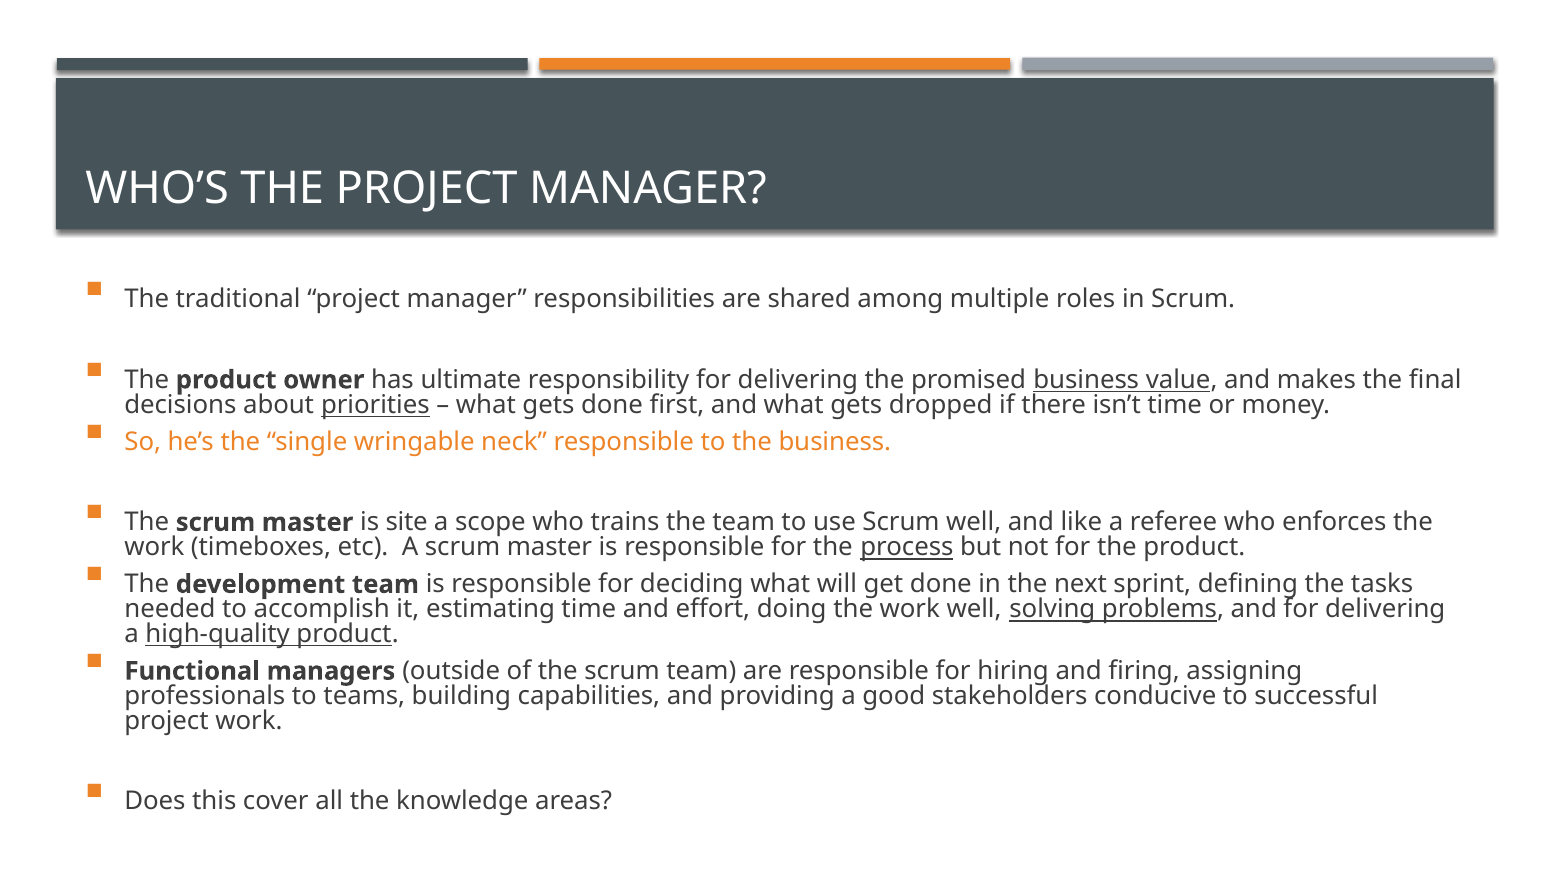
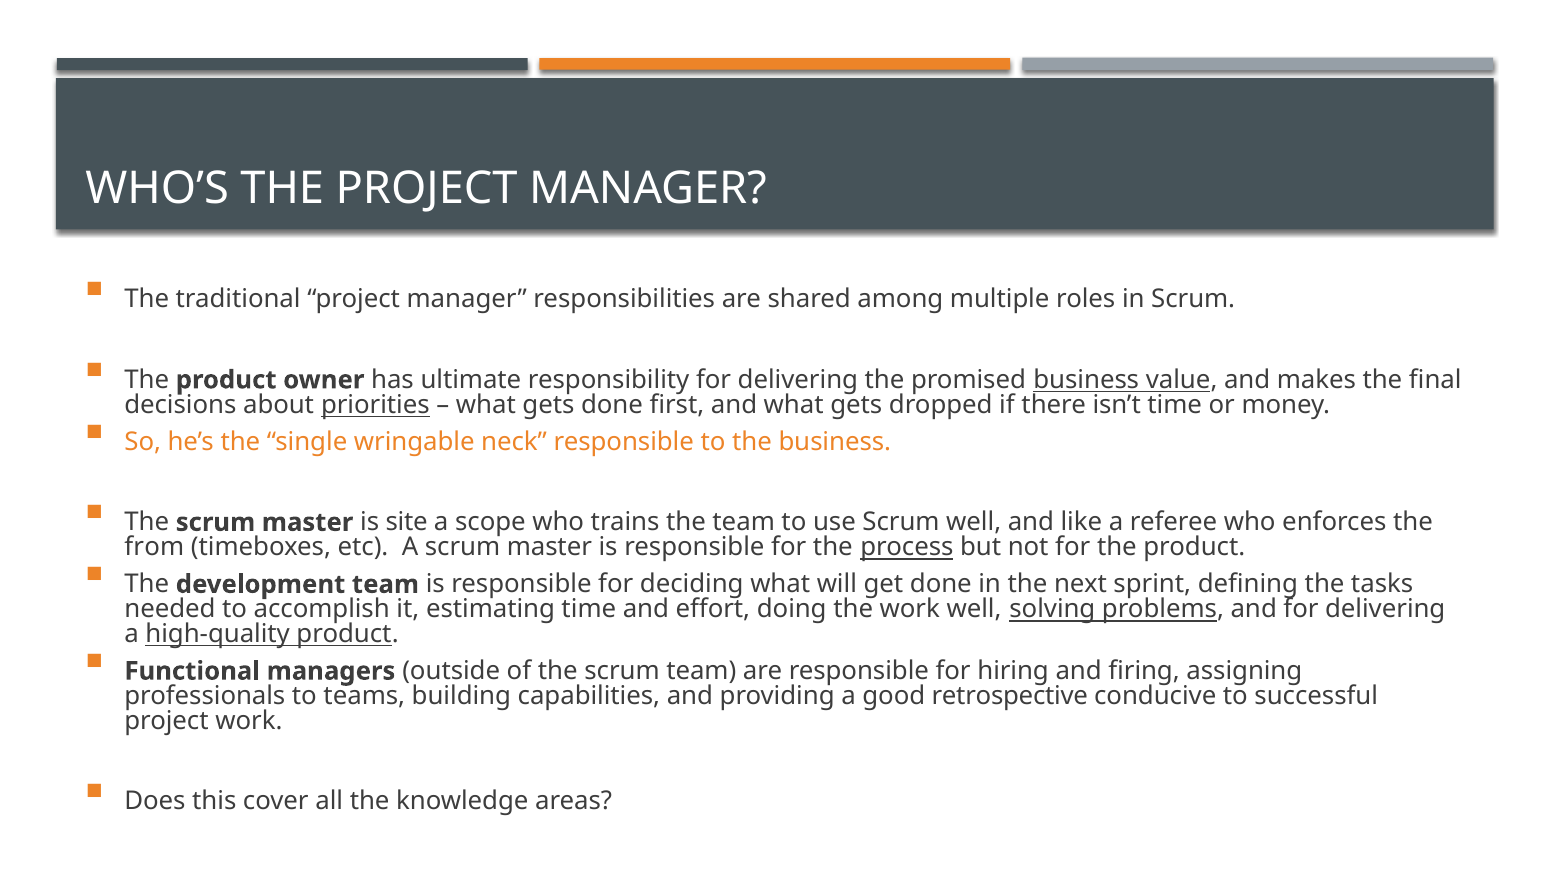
work: work -> from (154, 547)
stakeholders: stakeholders -> retrospective (1010, 696)
